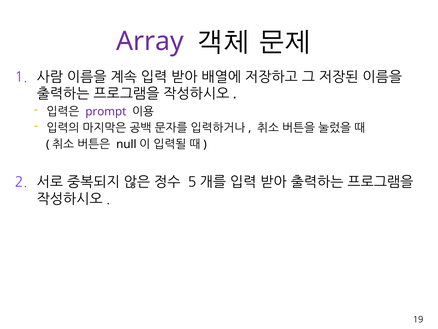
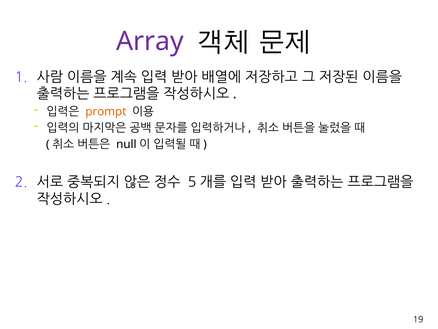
prompt colour: purple -> orange (106, 111)
